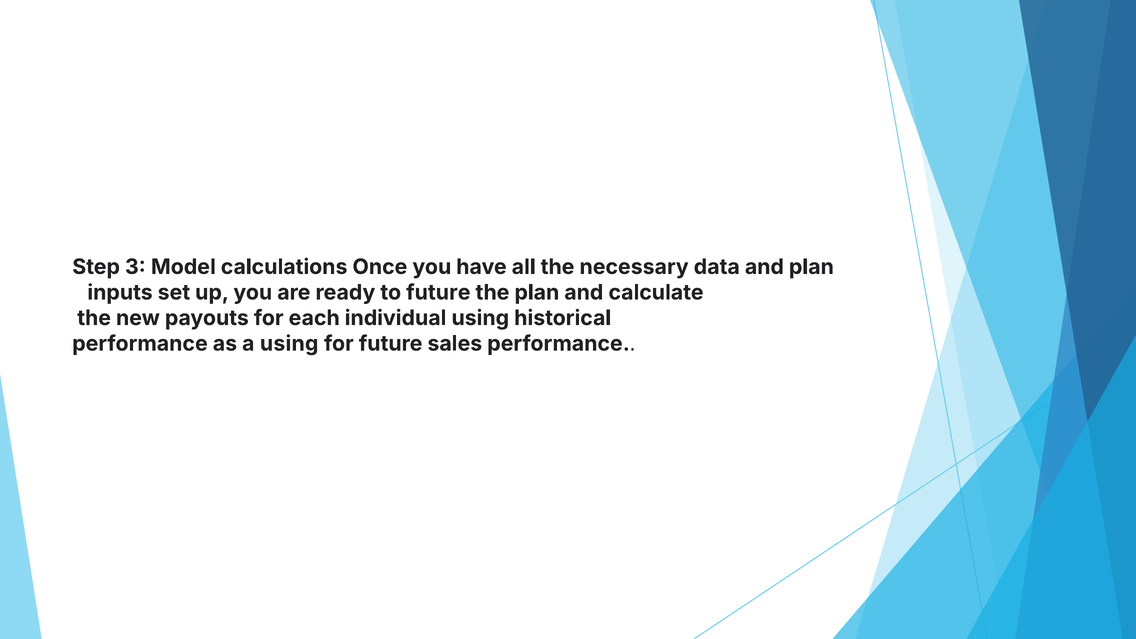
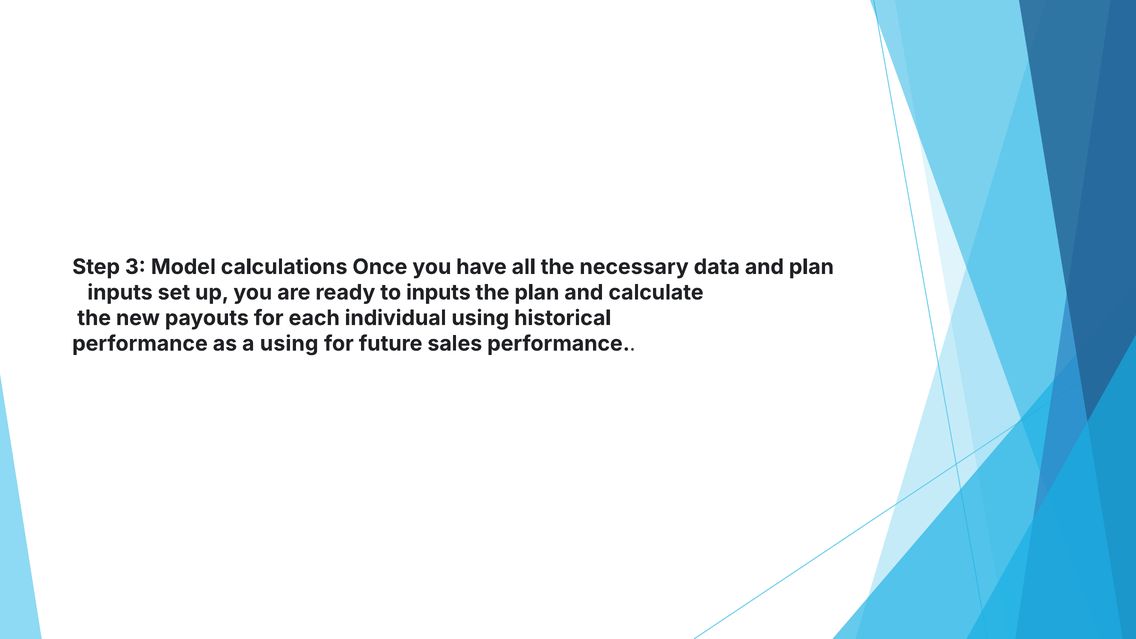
to future: future -> inputs (438, 292)
